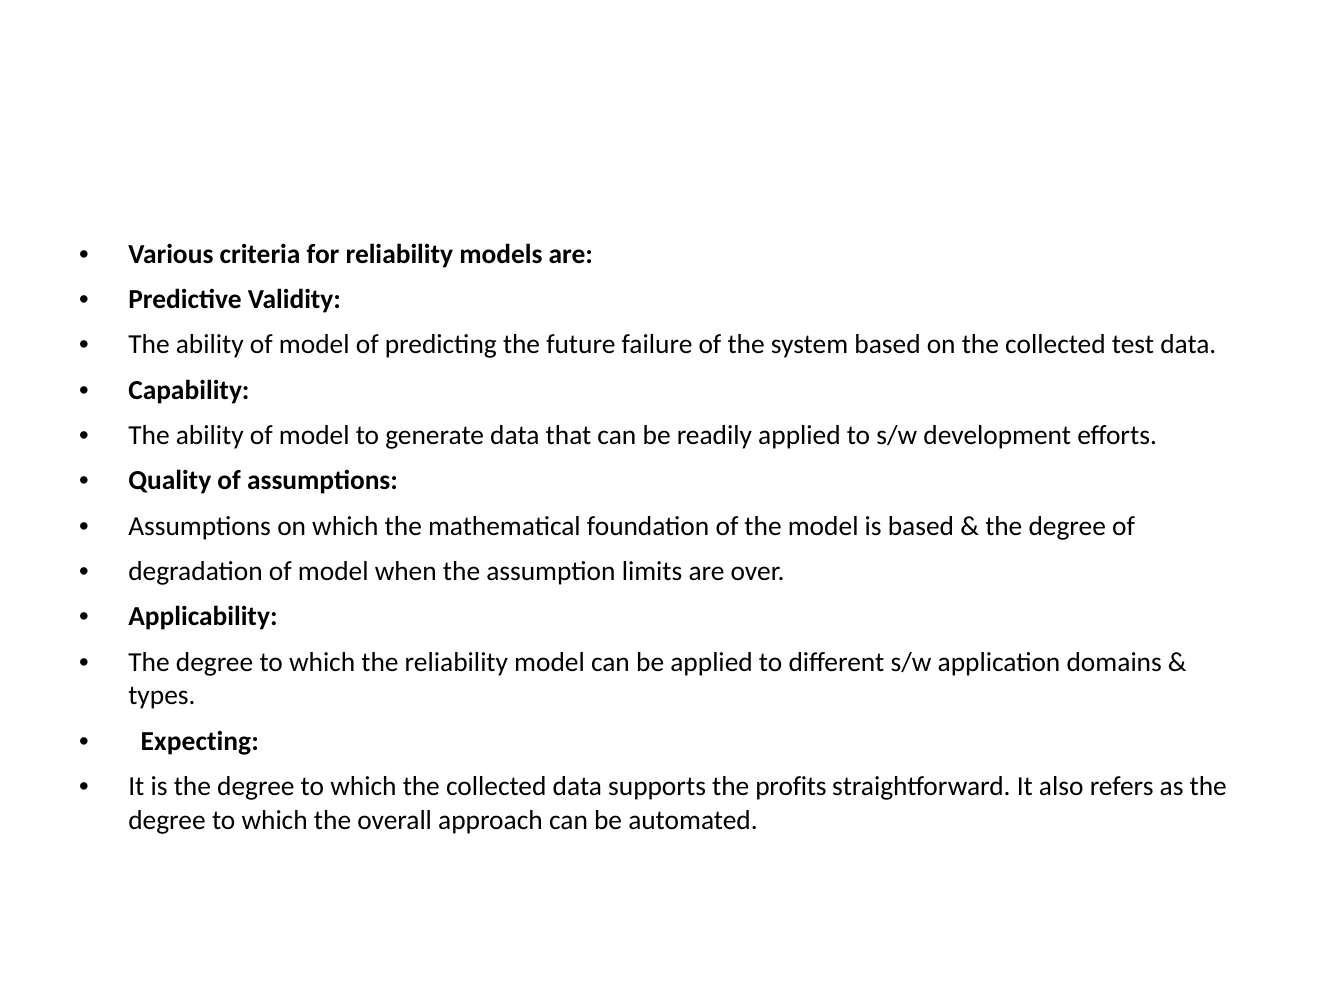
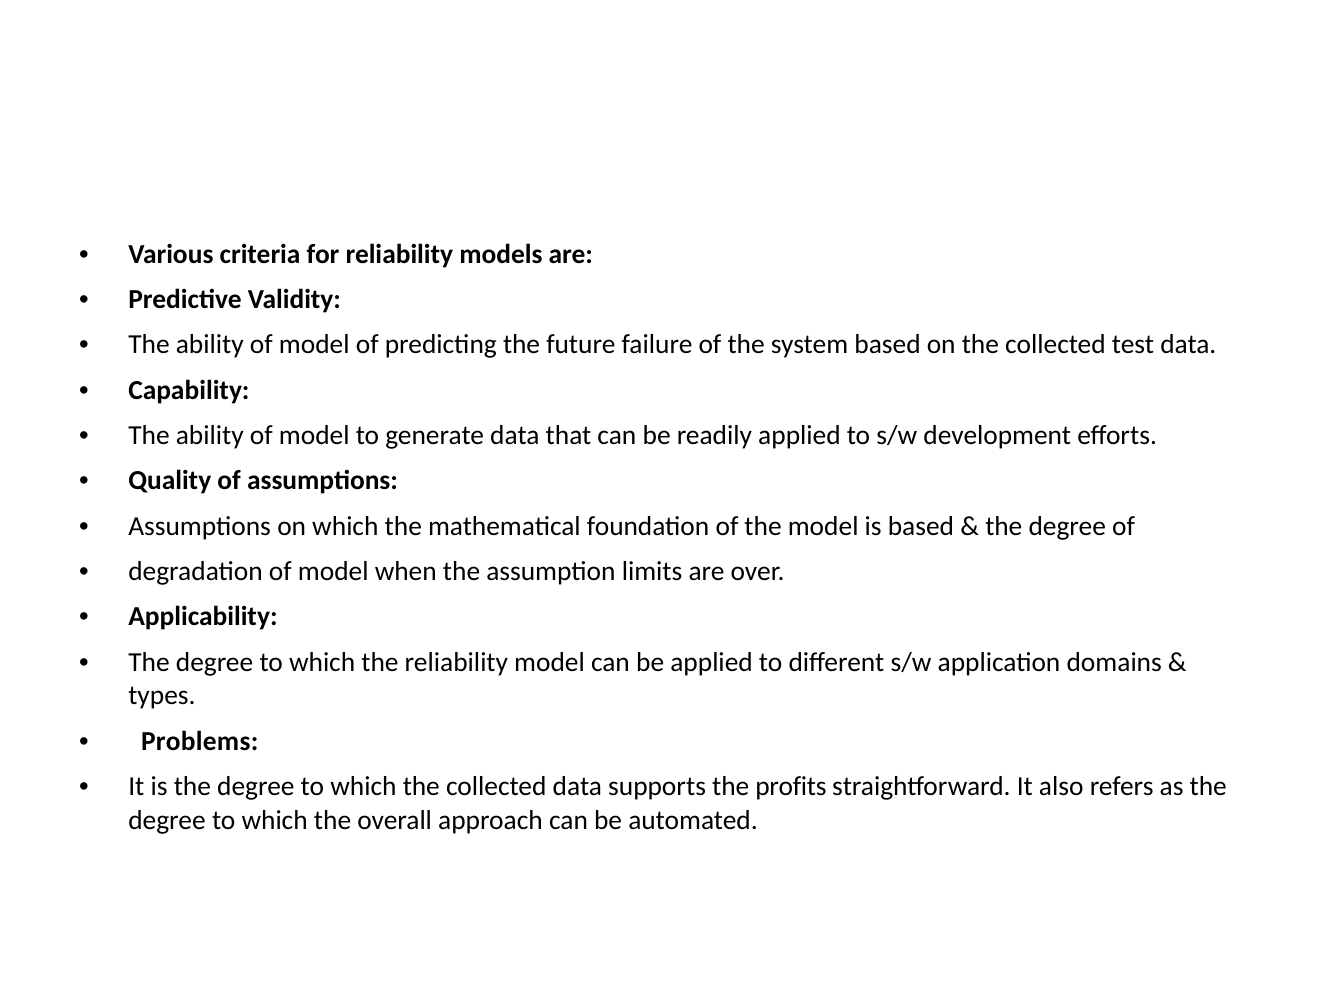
Expecting: Expecting -> Problems (200, 741)
